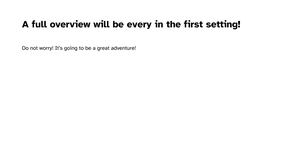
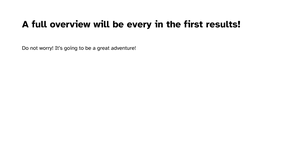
setting: setting -> results (223, 24)
